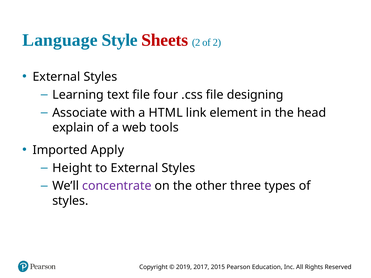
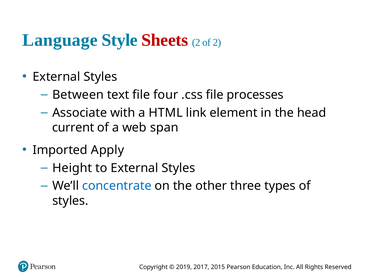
Learning: Learning -> Between (78, 95)
designing: designing -> processes (255, 95)
explain: explain -> current (73, 128)
tools: tools -> span (164, 128)
concentrate colour: purple -> blue (117, 186)
